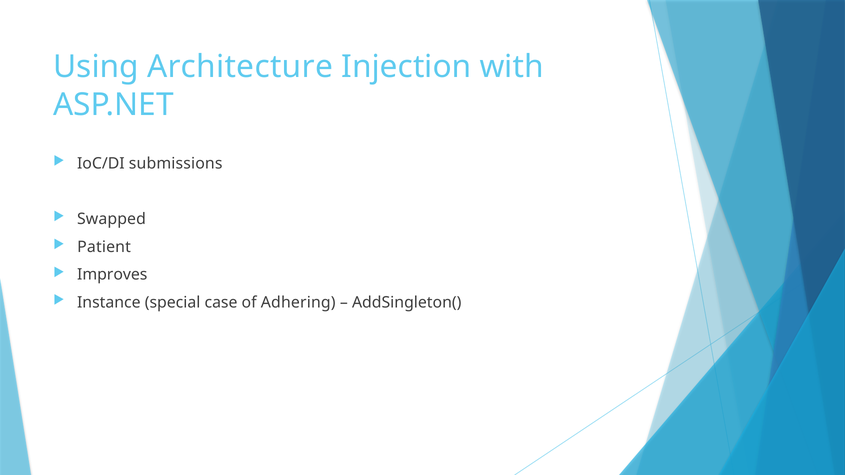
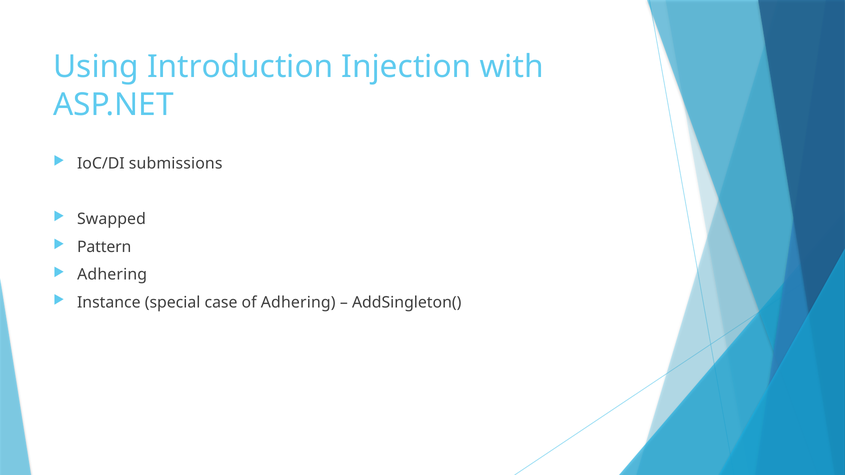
Architecture: Architecture -> Introduction (240, 67)
Patient: Patient -> Pattern (104, 247)
Improves: Improves -> Adhering (112, 275)
